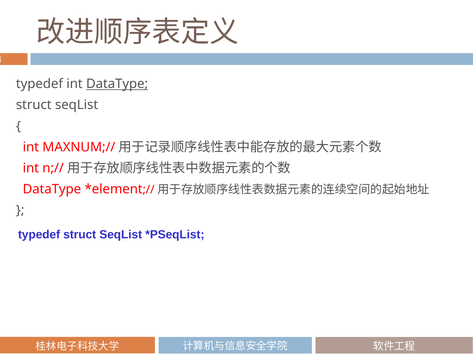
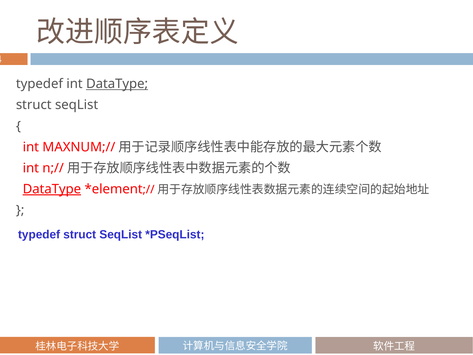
DataType underline: none -> present (52, 189)
